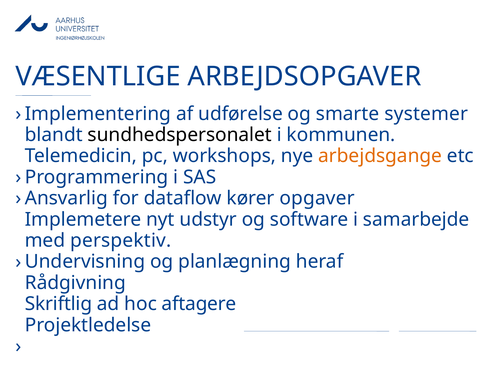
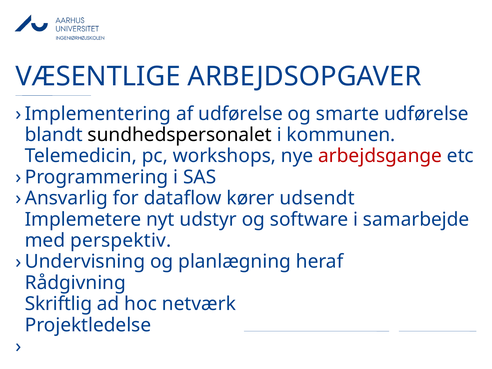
smarte systemer: systemer -> udførelse (426, 114)
arbejdsgange colour: orange -> red (380, 156)
opgaver: opgaver -> udsendt (317, 198)
aftagere: aftagere -> netværk (199, 304)
